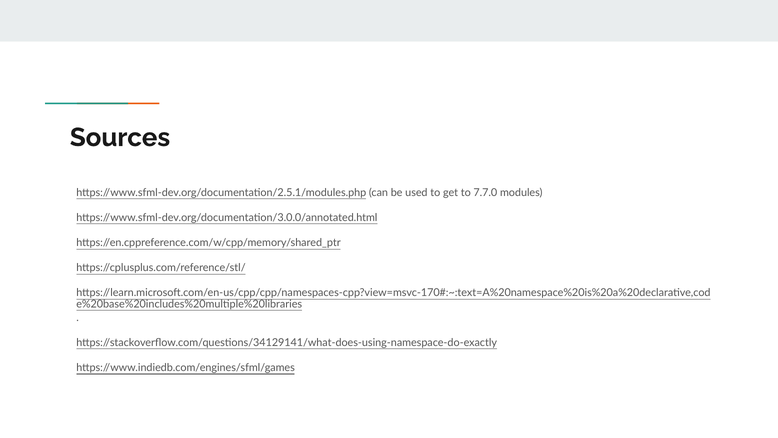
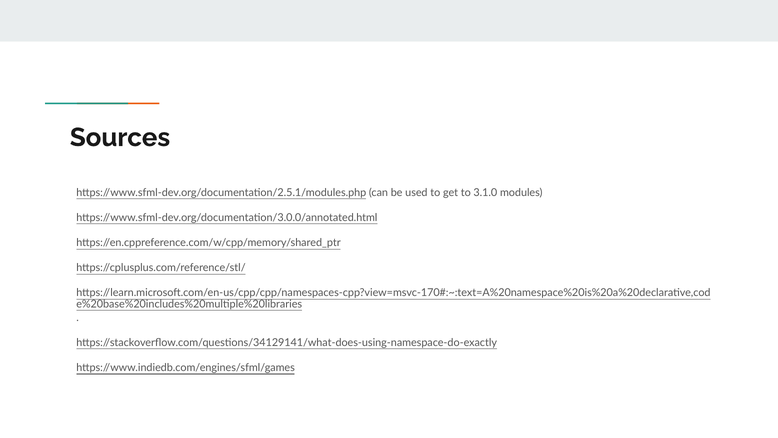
7.7.0: 7.7.0 -> 3.1.0 (485, 192)
